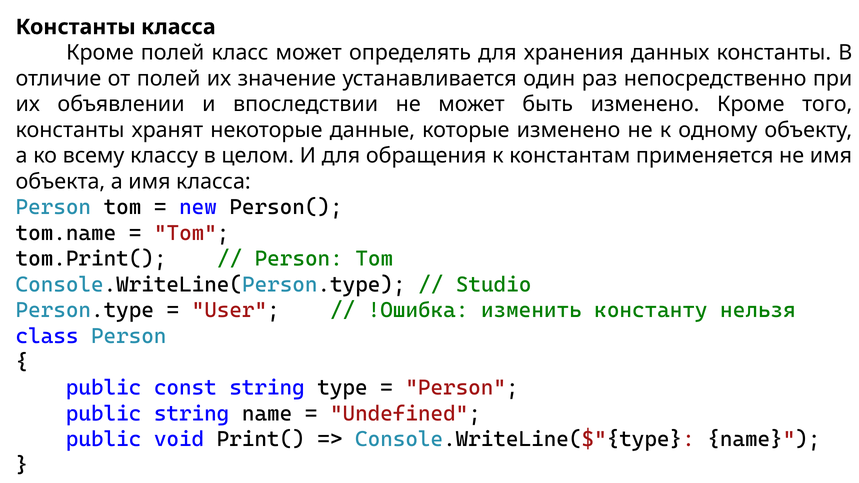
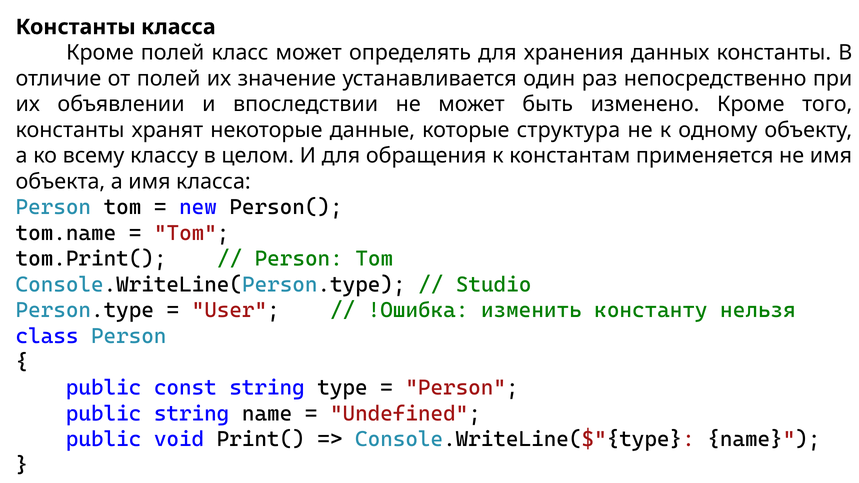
которые изменено: изменено -> структура (568, 130)
